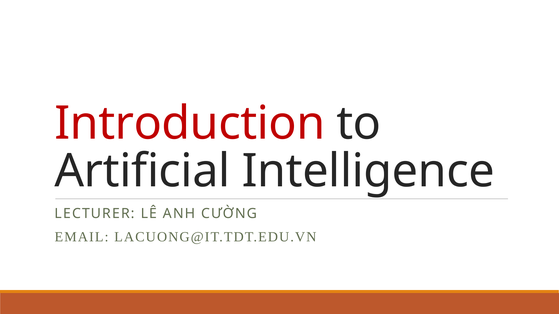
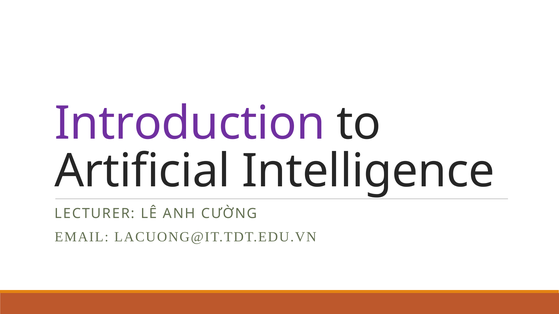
Introduction colour: red -> purple (190, 124)
